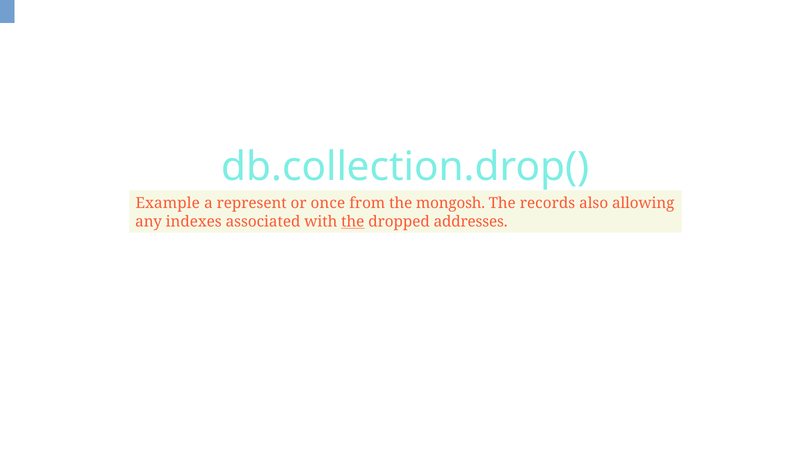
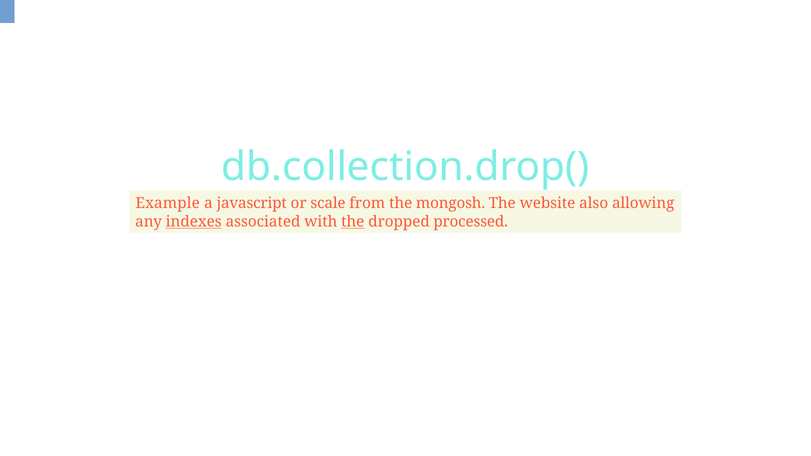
represent: represent -> javascript (252, 204)
once: once -> scale (328, 204)
records: records -> website (548, 204)
indexes underline: none -> present (194, 222)
addresses: addresses -> processed (471, 222)
